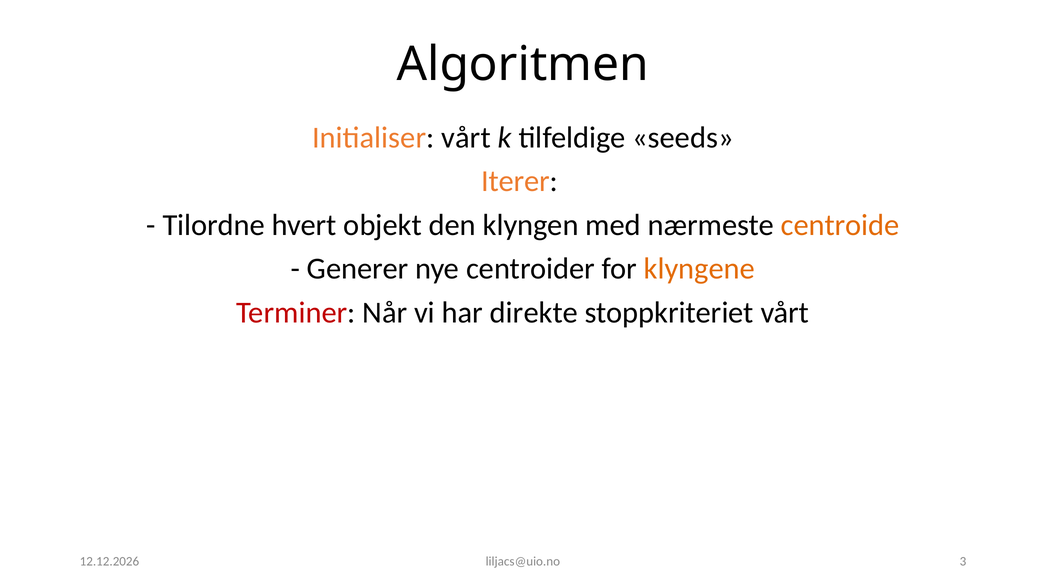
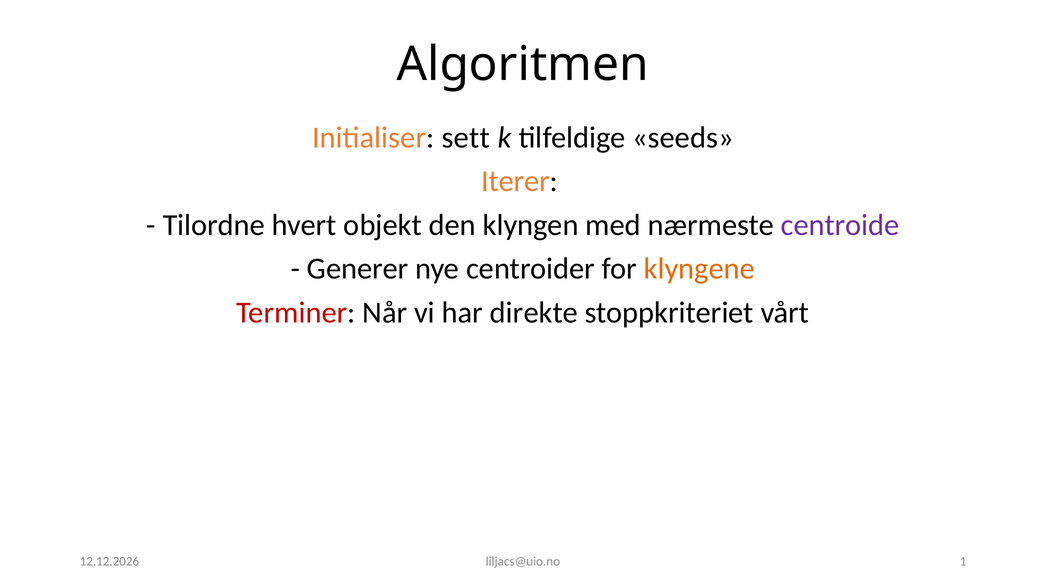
Initialiser vårt: vårt -> sett (466, 138)
centroide colour: orange -> purple (840, 225)
3: 3 -> 1 (963, 562)
